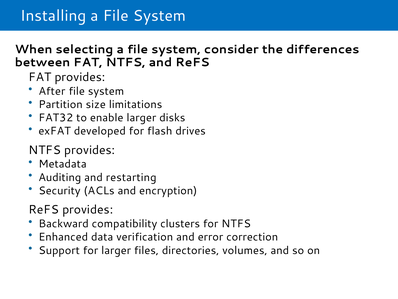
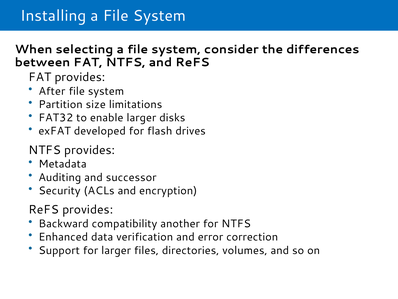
restarting: restarting -> successor (131, 177)
clusters: clusters -> another (180, 223)
